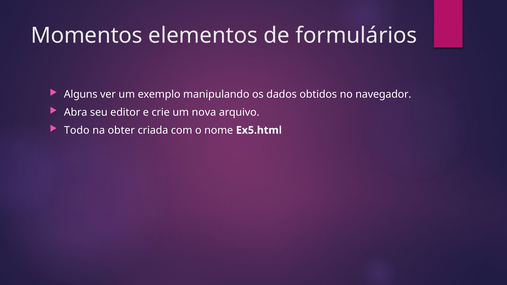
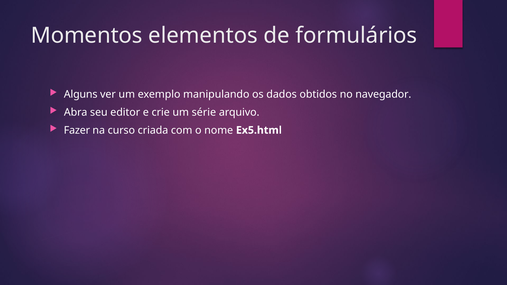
nova: nova -> série (204, 112)
Todo: Todo -> Fazer (77, 130)
obter: obter -> curso (121, 130)
